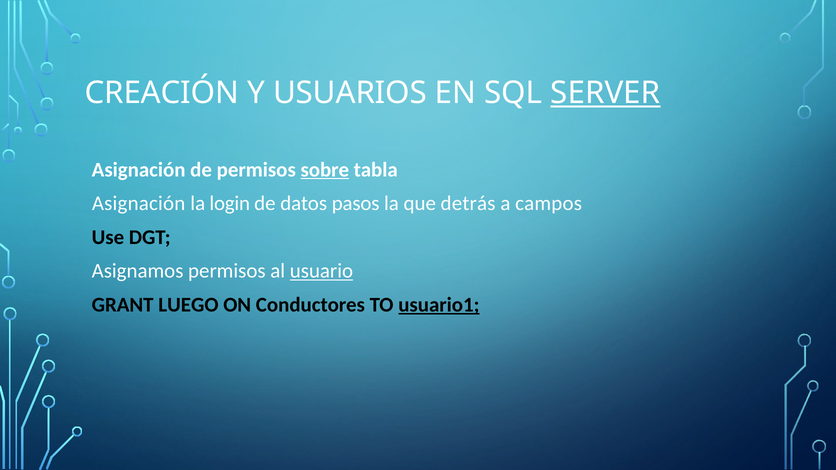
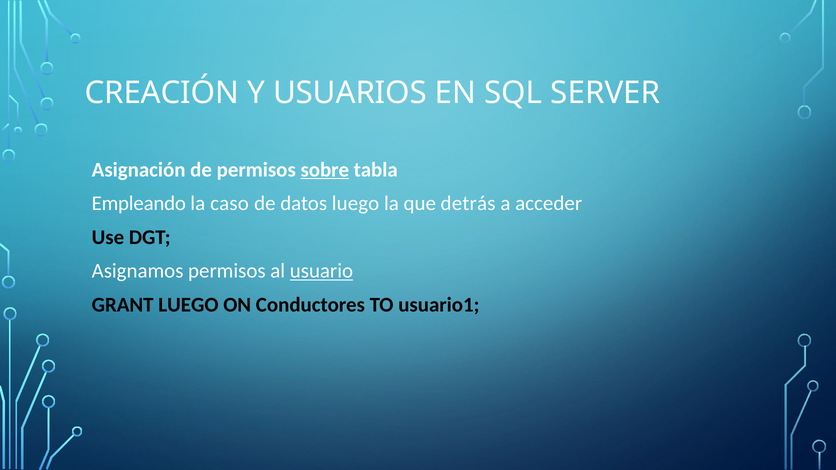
SERVER underline: present -> none (605, 93)
Asignación: Asignación -> Empleando (139, 203)
login: login -> caso (230, 203)
datos pasos: pasos -> luego (355, 203)
campos: campos -> acceder (549, 203)
usuario1 underline: present -> none (439, 305)
